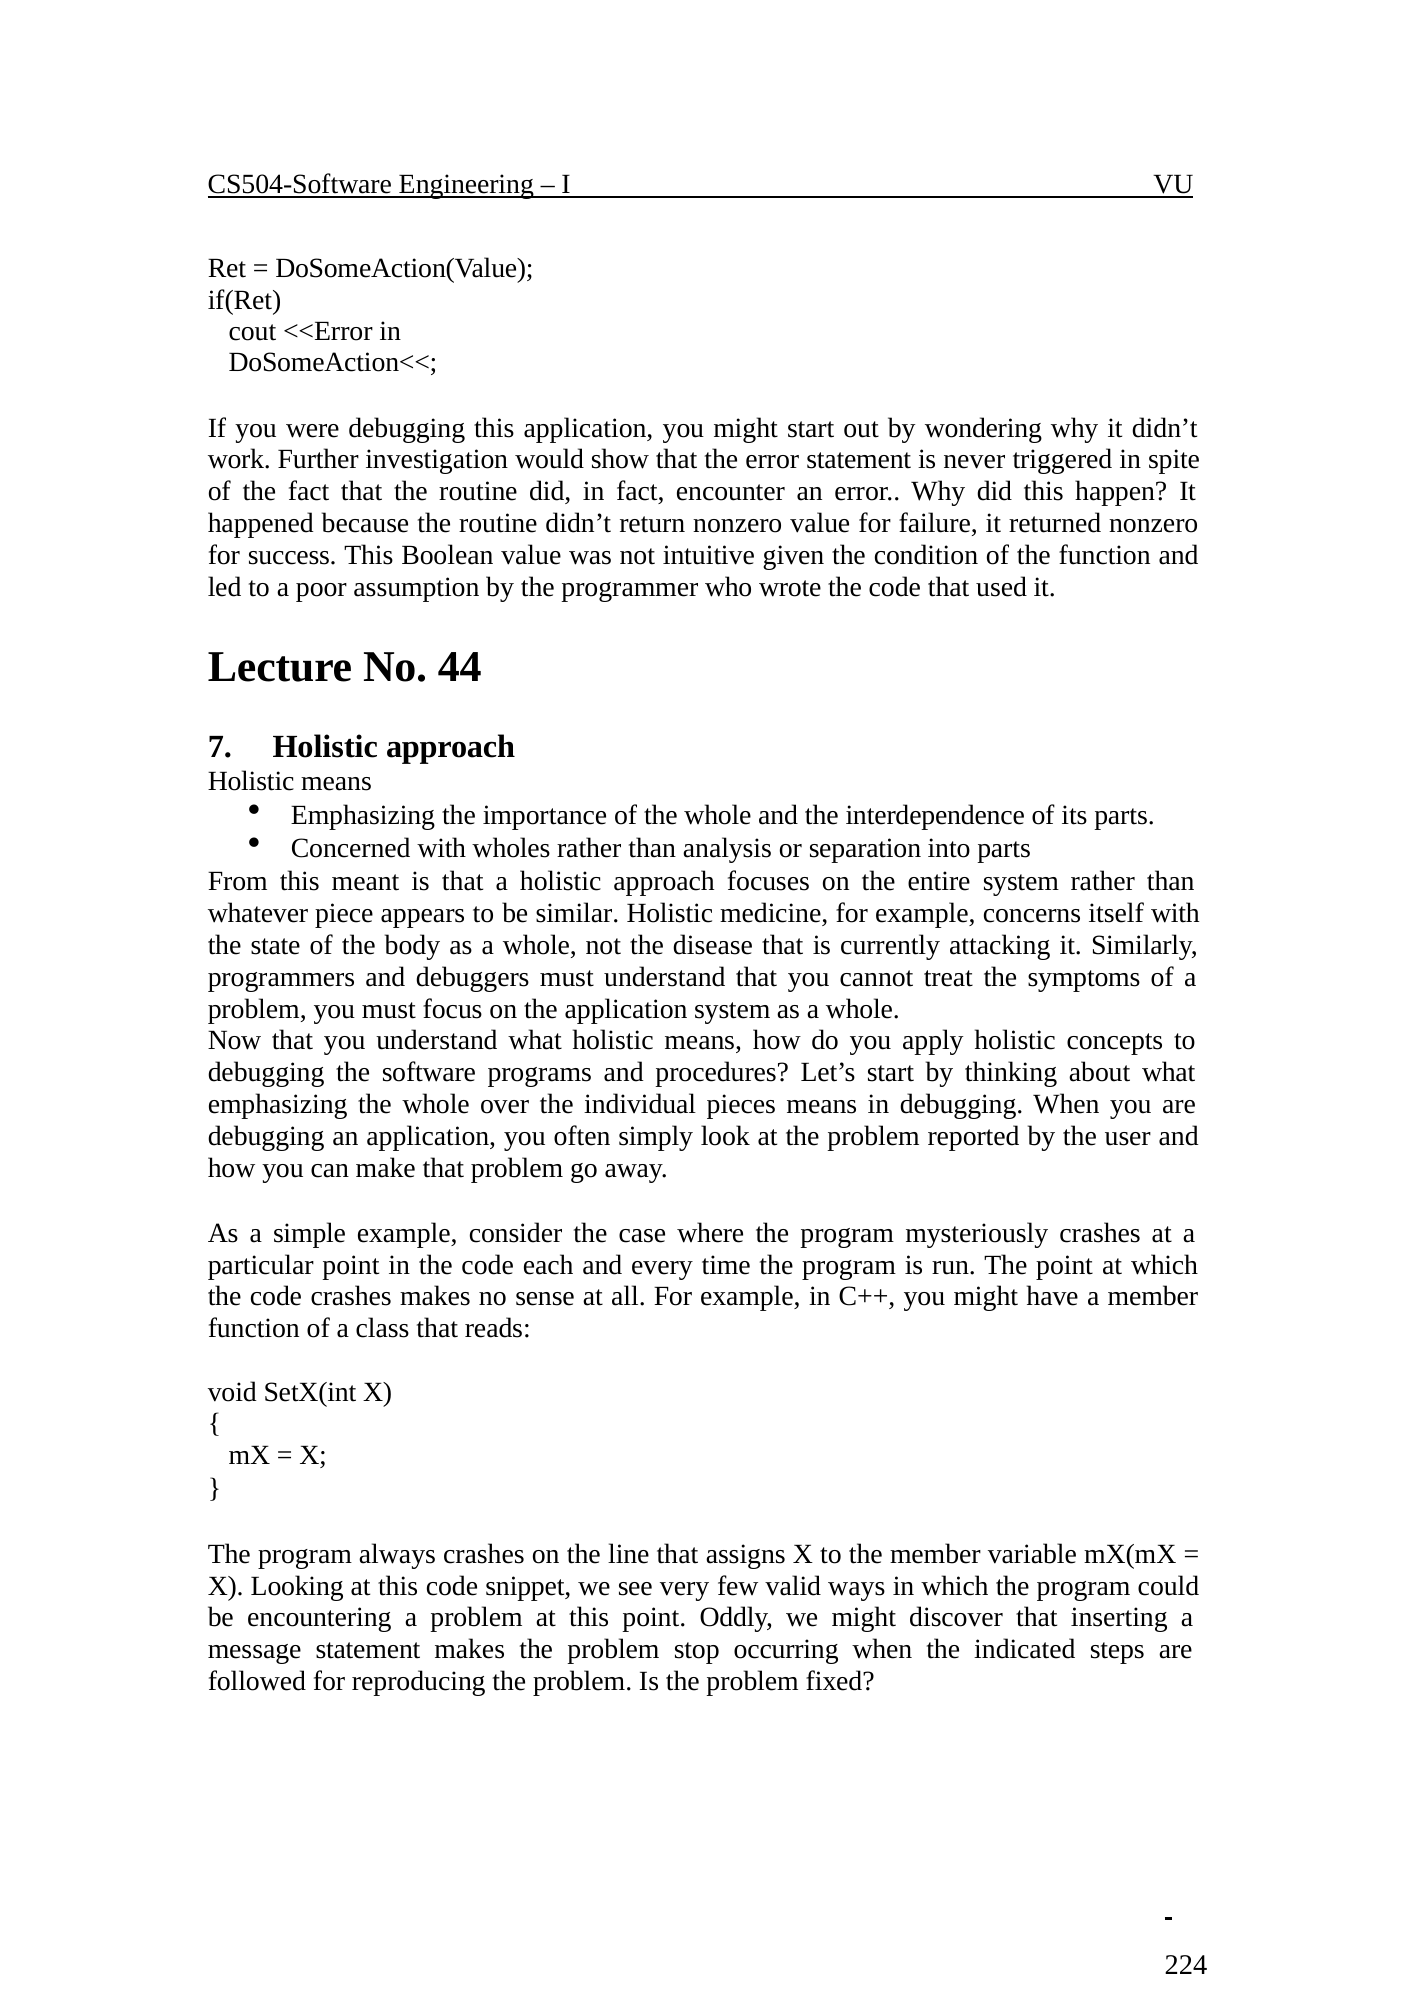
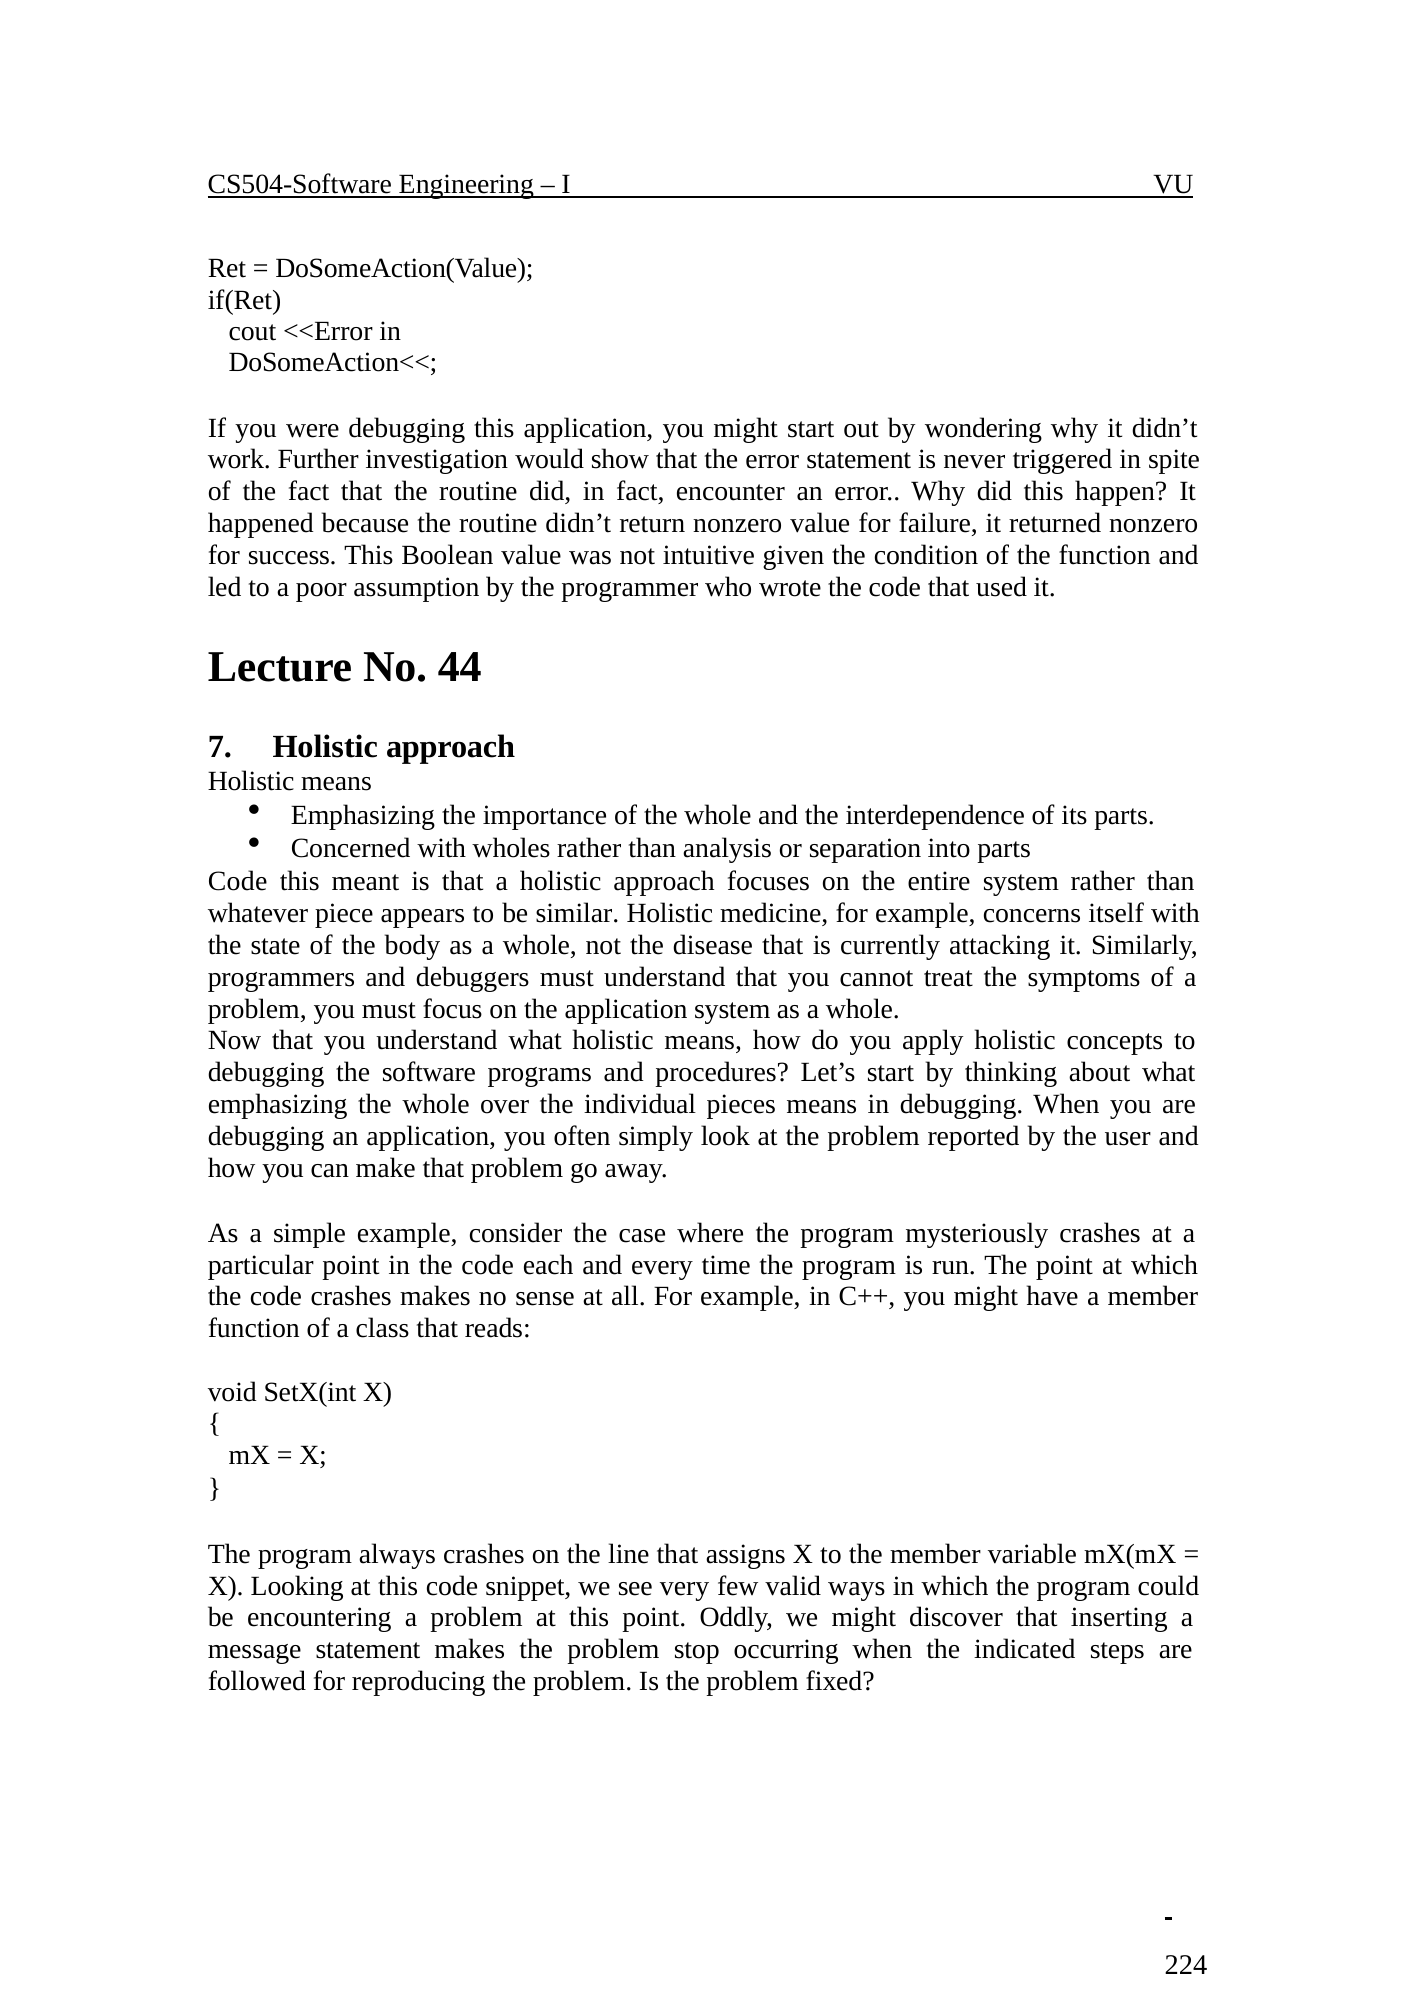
From: From -> Code (238, 882)
